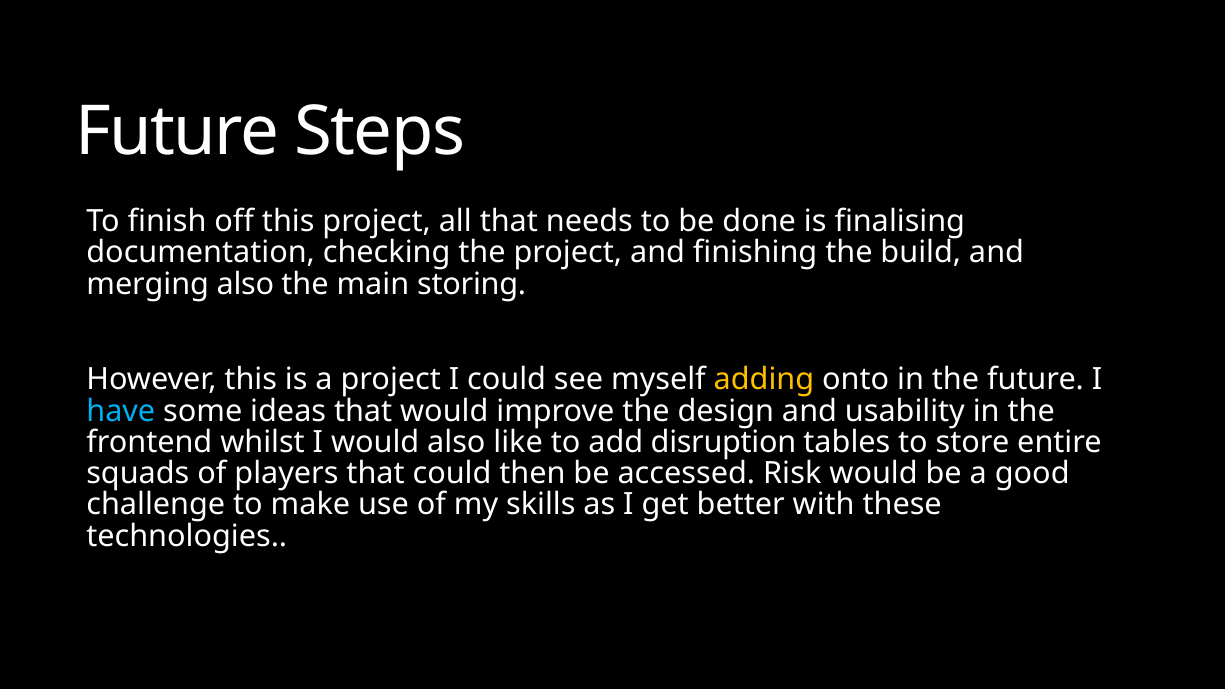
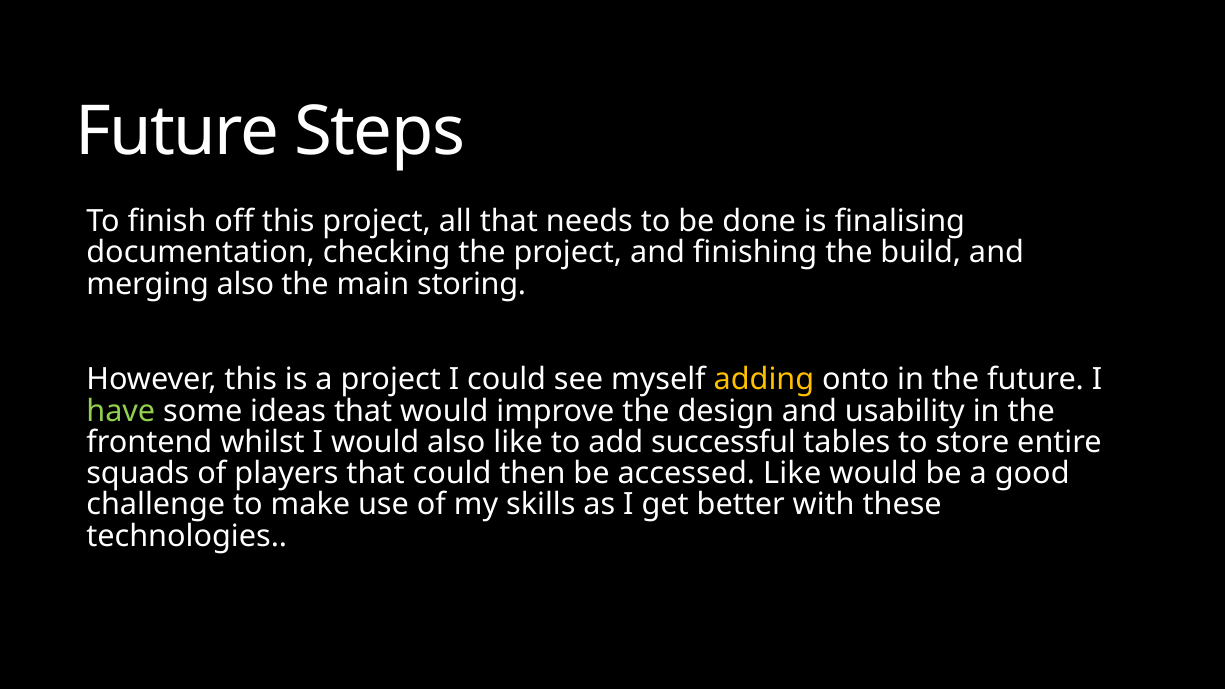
have colour: light blue -> light green (121, 411)
disruption: disruption -> successful (723, 442)
accessed Risk: Risk -> Like (792, 474)
